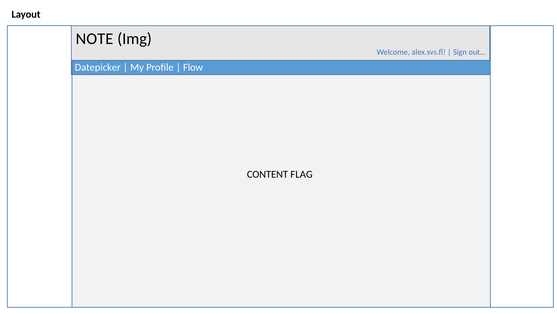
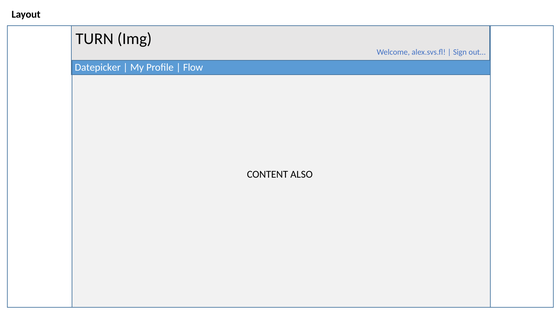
NOTE: NOTE -> TURN (95, 39)
FLAG: FLAG -> ALSO (302, 174)
